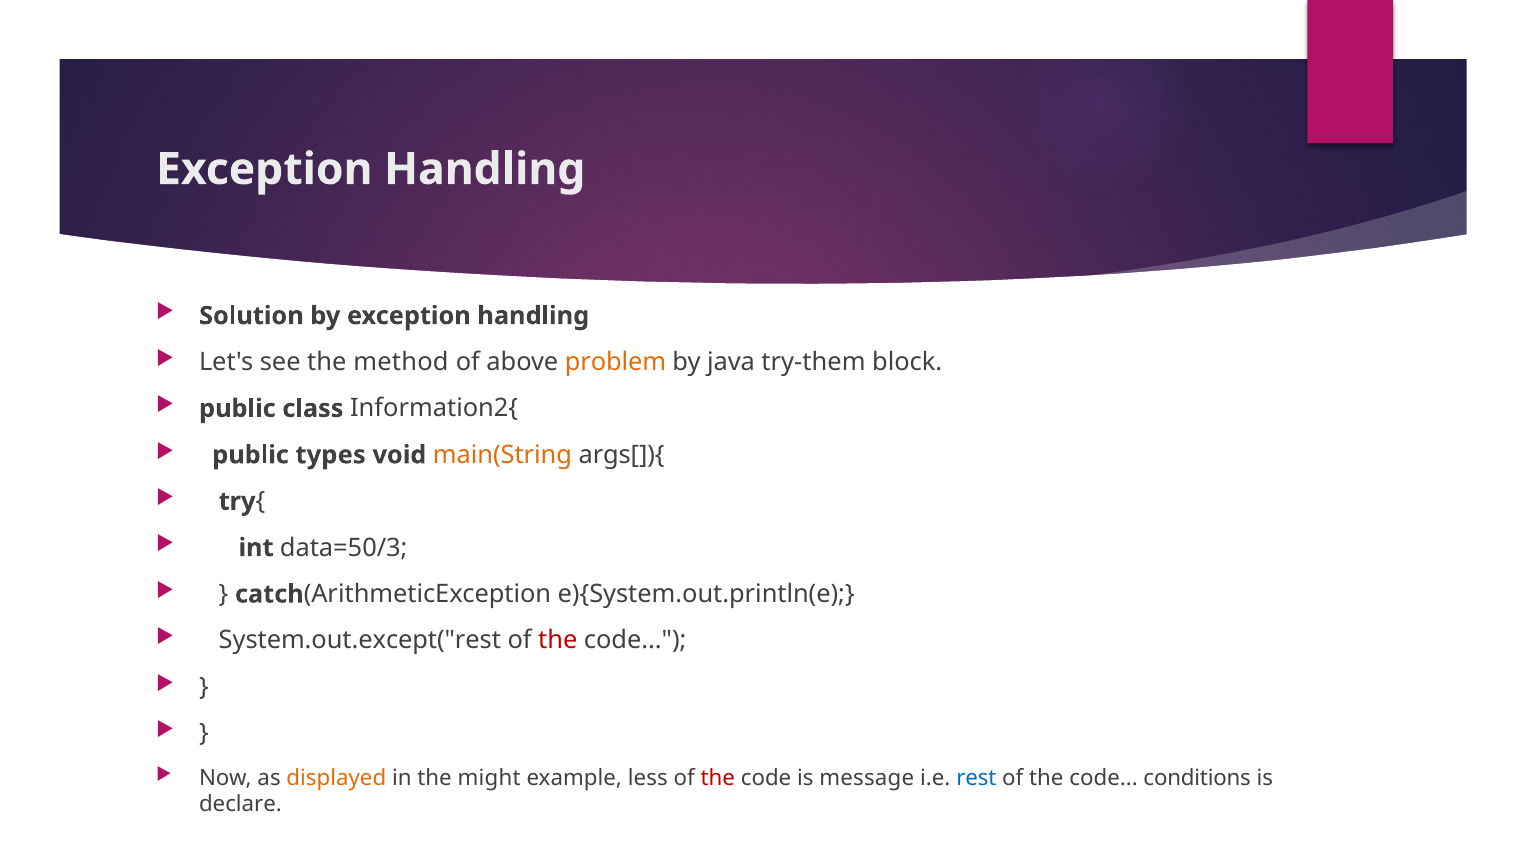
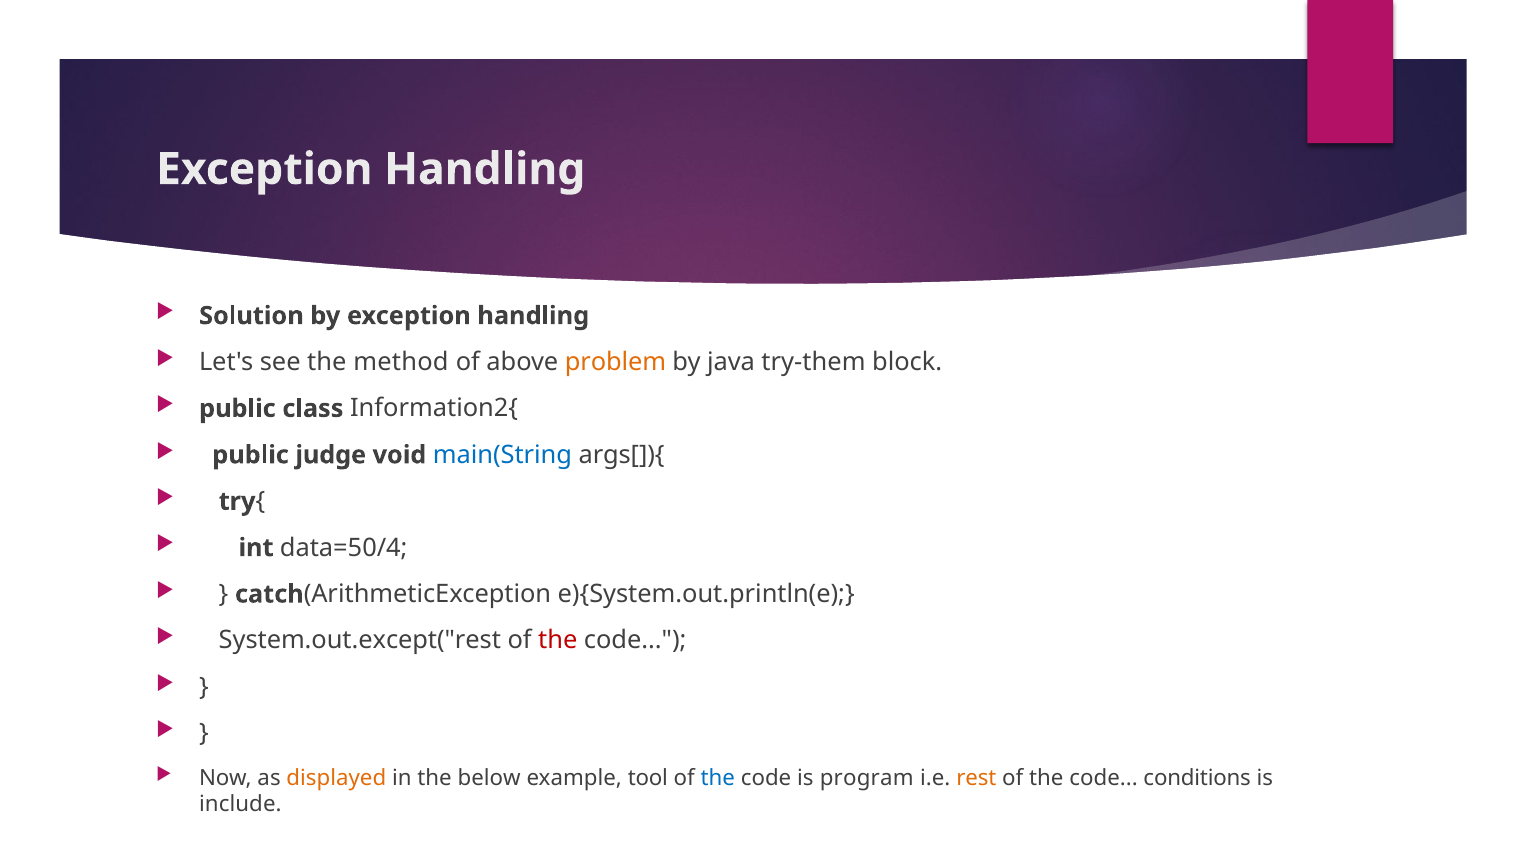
types: types -> judge (331, 455)
main(String colour: orange -> blue (502, 455)
data=50/3: data=50/3 -> data=50/4 (344, 548)
might: might -> below (489, 778)
less: less -> tool (648, 778)
the colour: red -> blue (718, 778)
message: message -> program (867, 778)
rest colour: blue -> orange (976, 778)
declare: declare -> include (240, 804)
